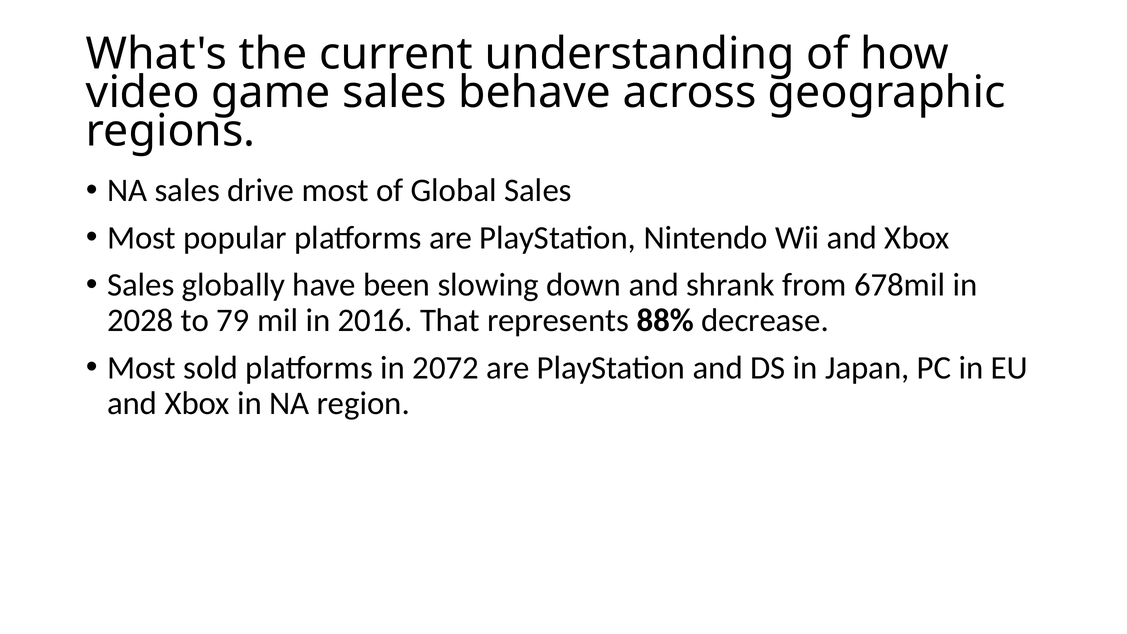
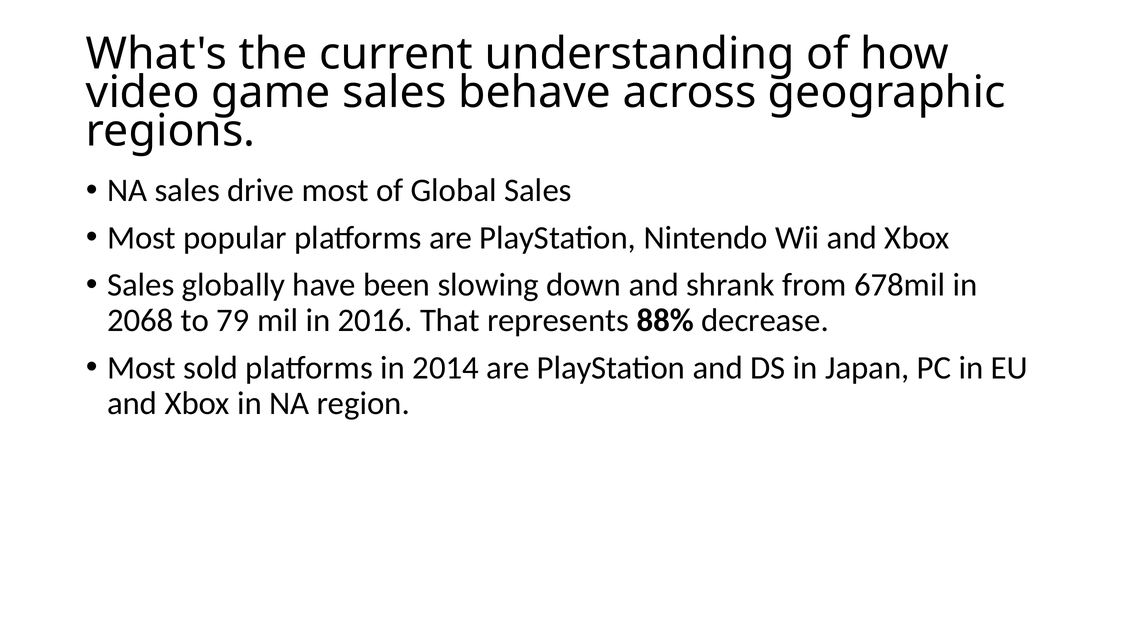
2028: 2028 -> 2068 (140, 321)
2072: 2072 -> 2014 (446, 368)
